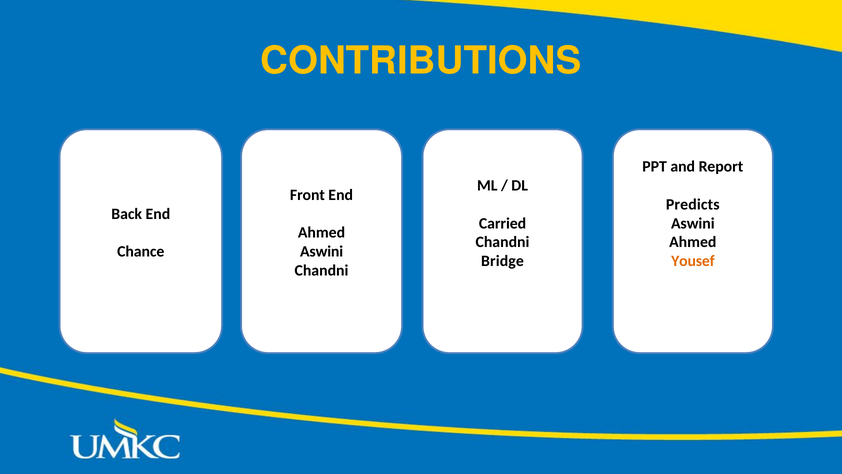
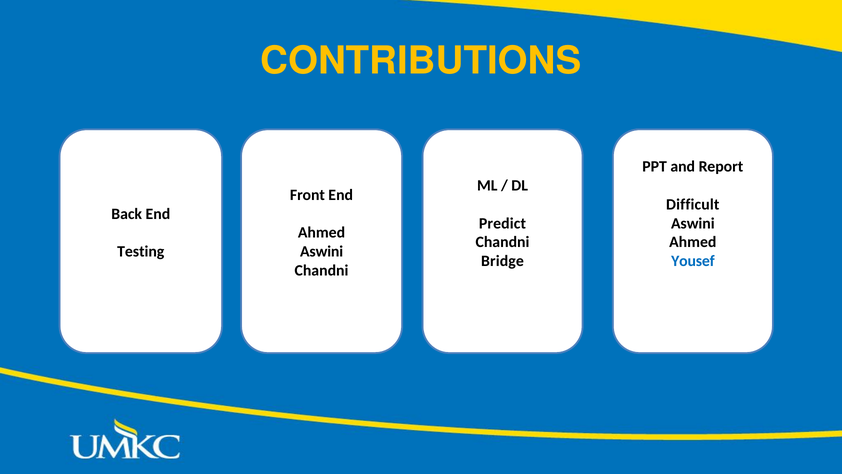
Predicts: Predicts -> Difficult (693, 204)
Carried: Carried -> Predict (502, 223)
Chance: Chance -> Testing (141, 252)
Yousef colour: orange -> blue (693, 261)
